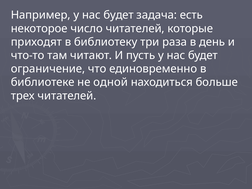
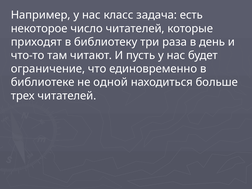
Например у нас будет: будет -> класс (119, 15)
